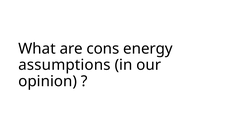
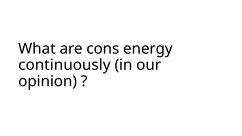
assumptions: assumptions -> continuously (64, 65)
